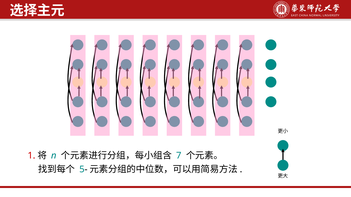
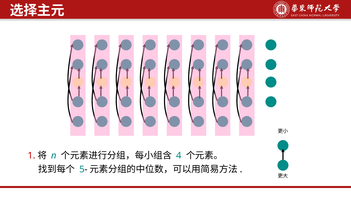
7: 7 -> 4 (179, 156)
